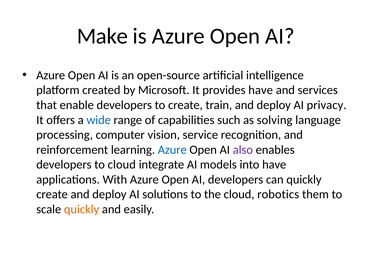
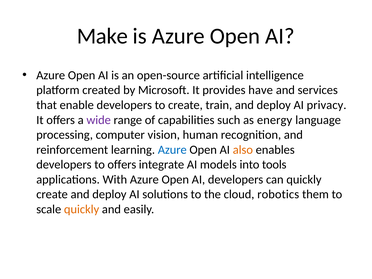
wide colour: blue -> purple (99, 120)
solving: solving -> energy (275, 120)
service: service -> human (200, 135)
also colour: purple -> orange (243, 150)
to cloud: cloud -> offers (122, 165)
into have: have -> tools (274, 165)
